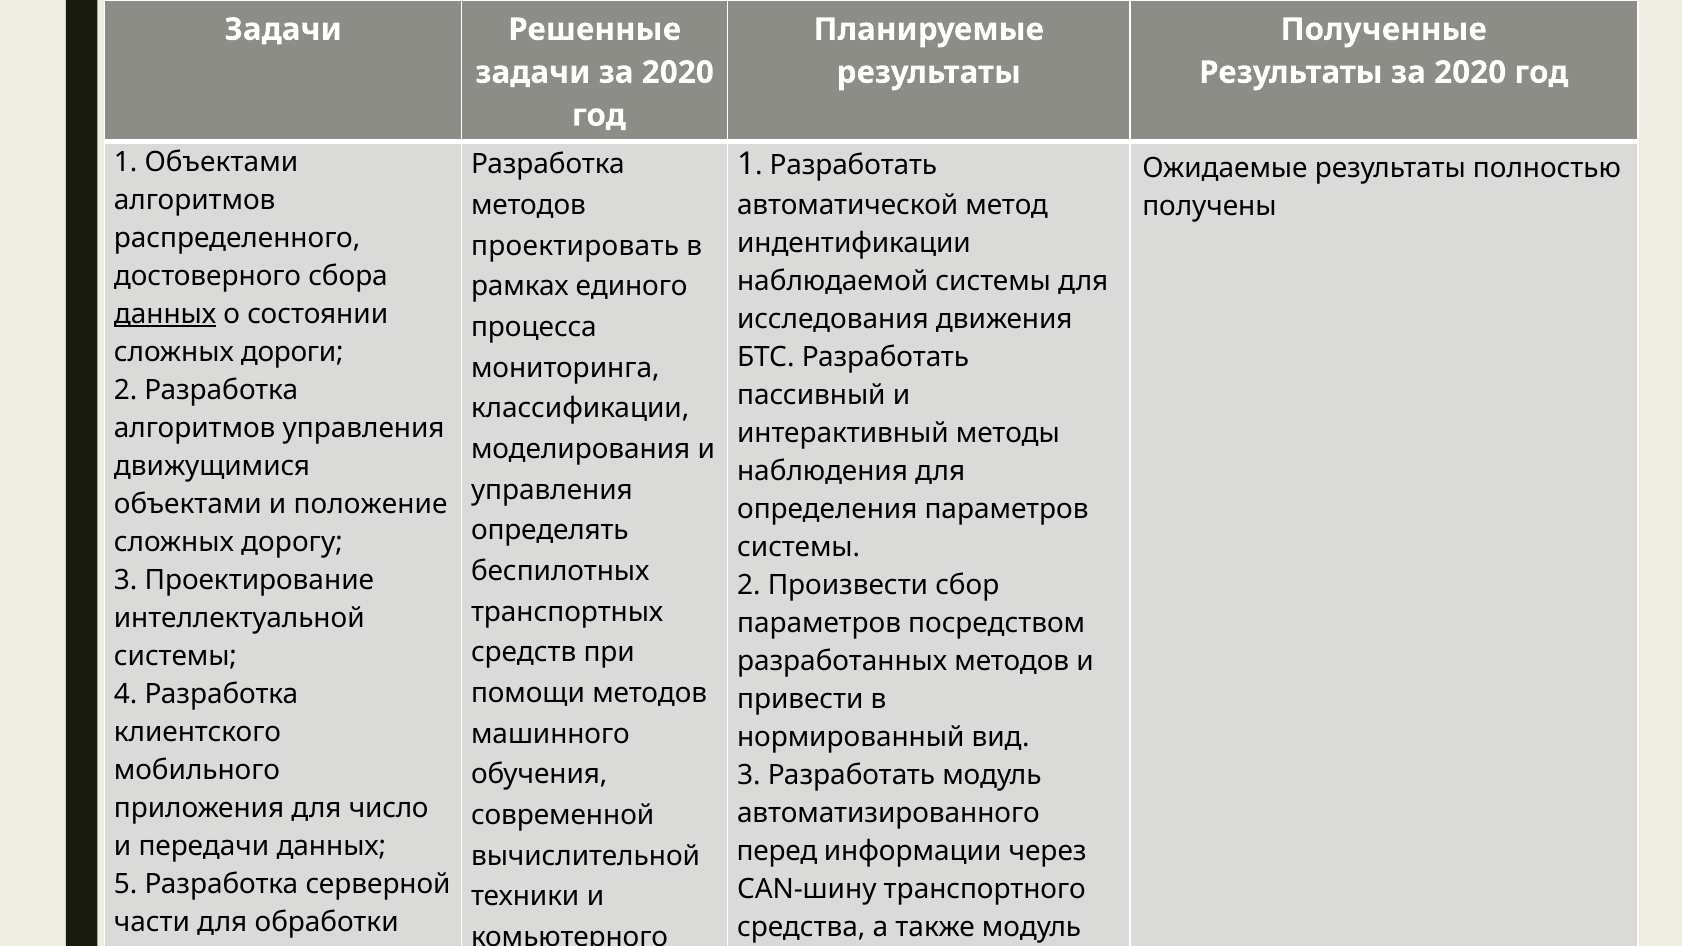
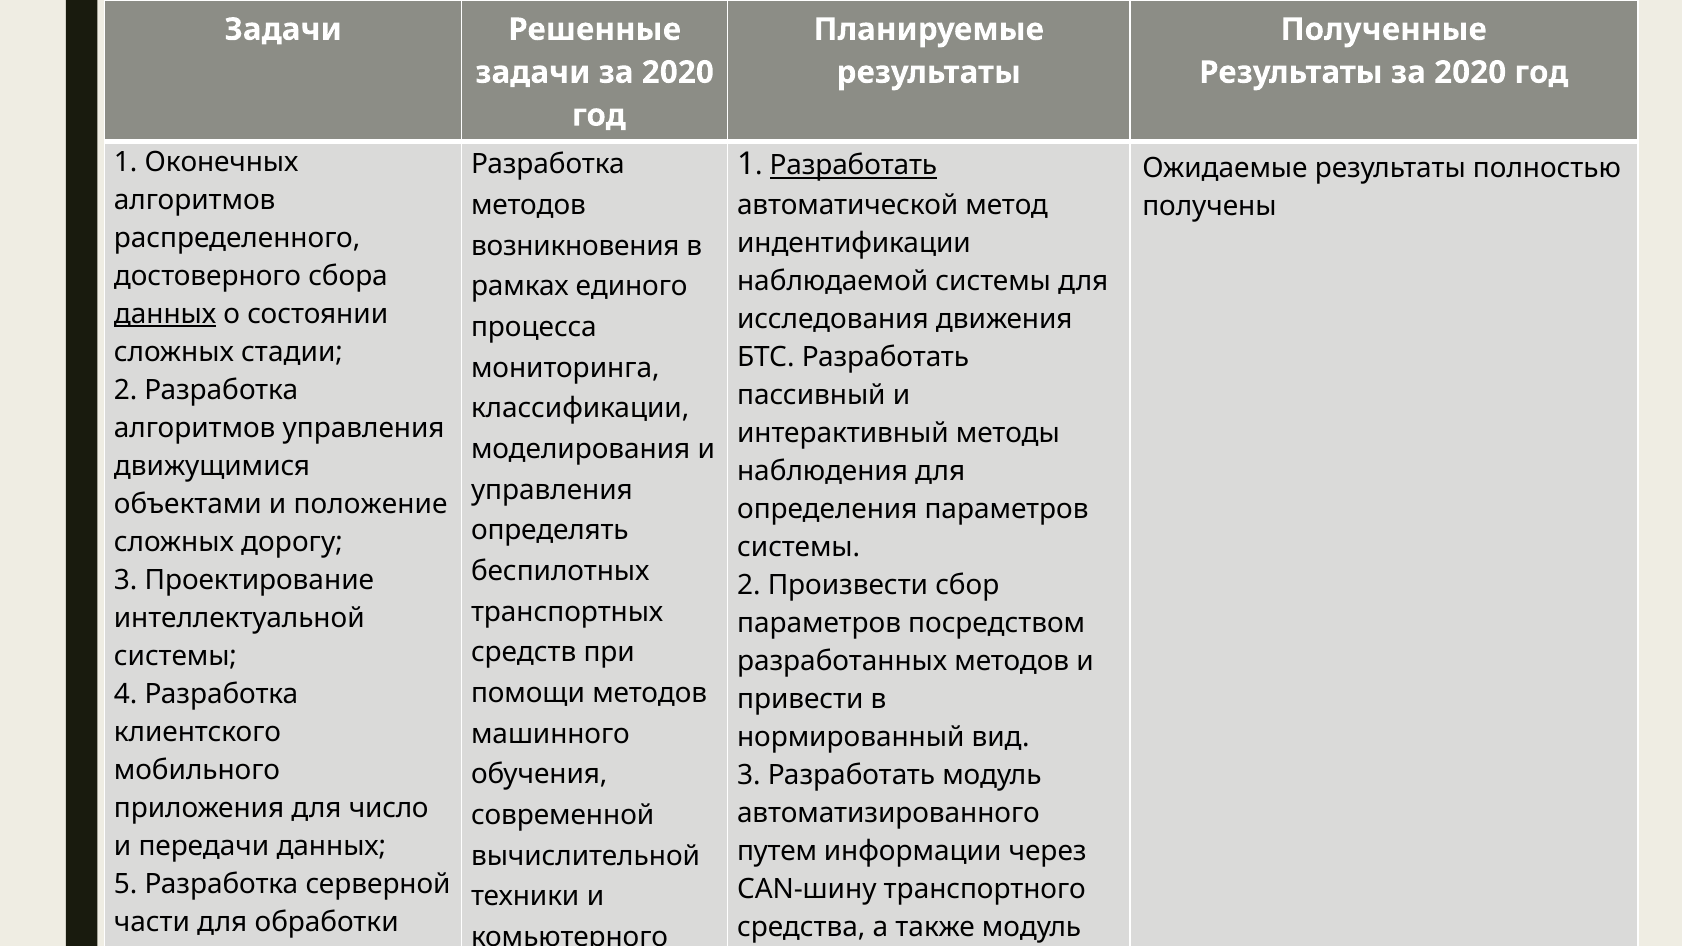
1 Объектами: Объектами -> Оконечных (222, 162)
Разработать underline: none -> present (853, 166)
проектировать: проектировать -> возникновения (575, 246)
дороги: дороги -> стадии (292, 352)
перед: перед -> путем (777, 852)
